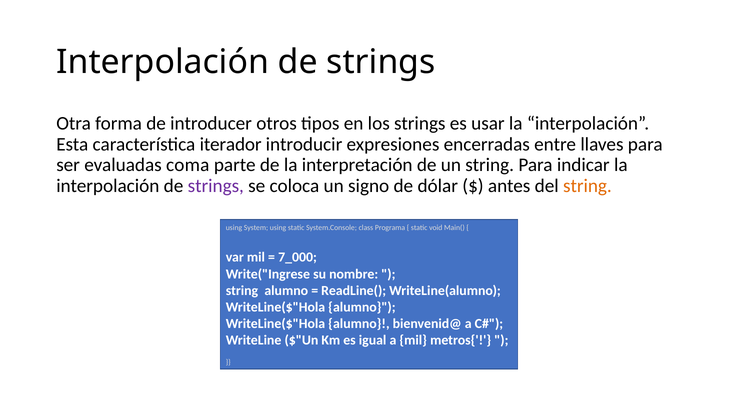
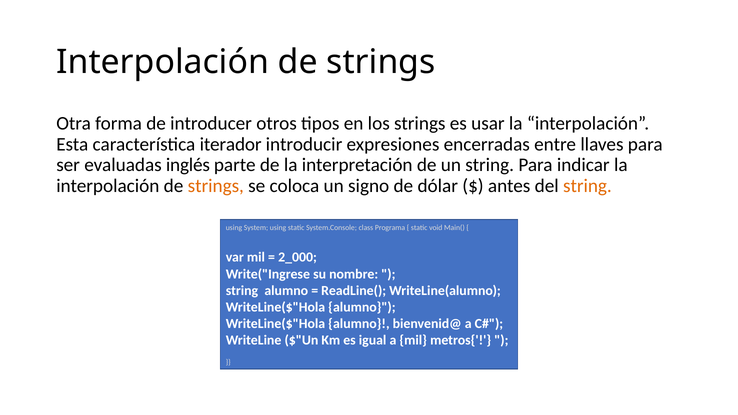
coma: coma -> inglés (188, 165)
strings colour: purple -> orange (216, 186)
7_000: 7_000 -> 2_000 (298, 257)
